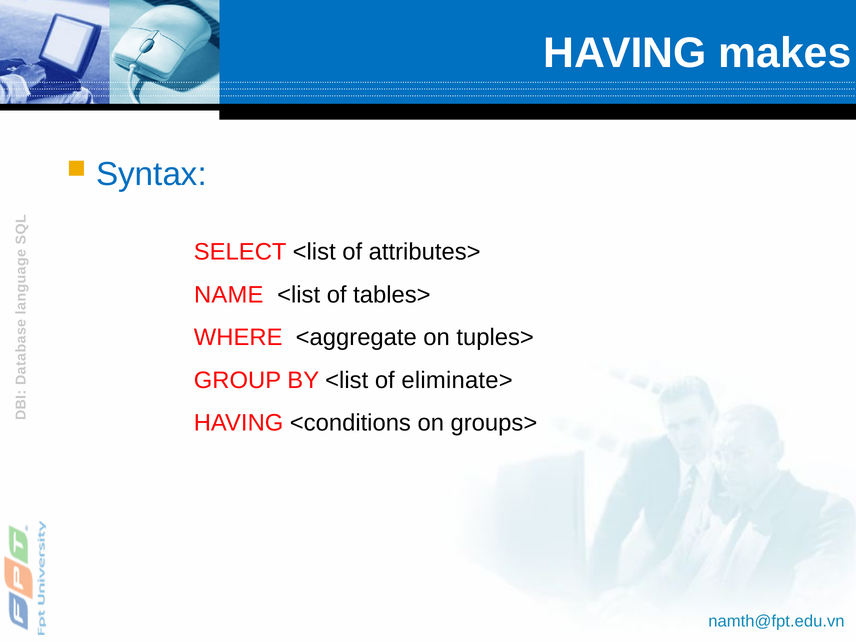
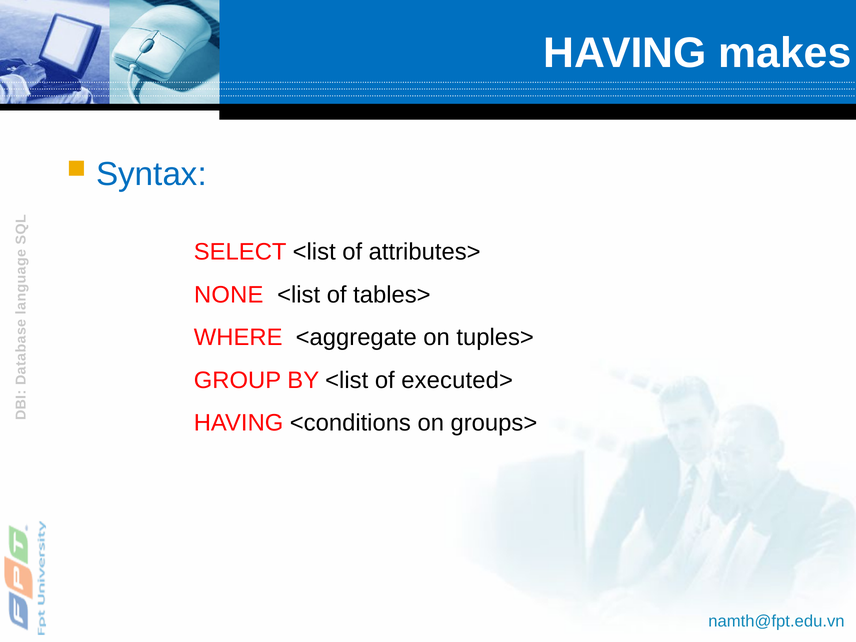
NAME: NAME -> NONE (229, 295)
eliminate>: eliminate> -> executed> (457, 380)
